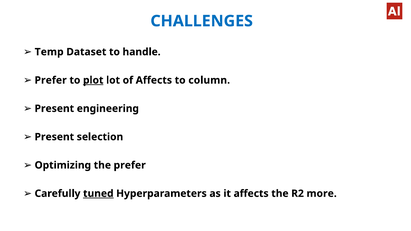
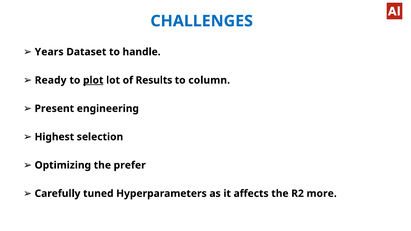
Temp: Temp -> Years (49, 52)
Prefer: Prefer -> Ready (51, 80)
of Affects: Affects -> Results (154, 80)
Present: Present -> Highest (54, 137)
tuned underline: present -> none (98, 194)
